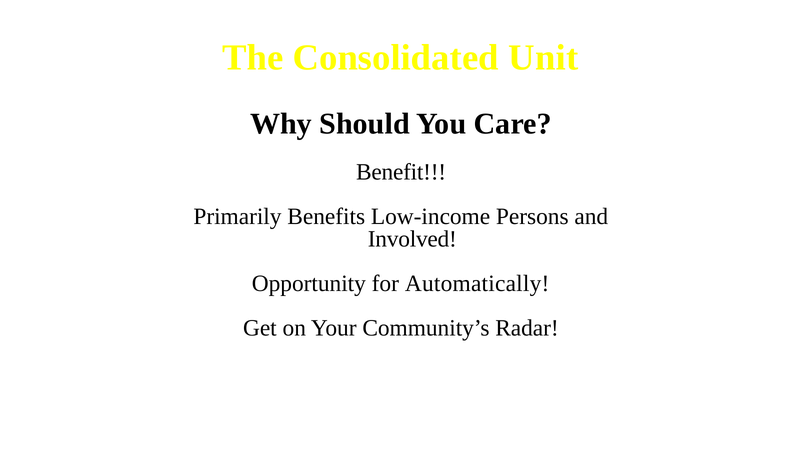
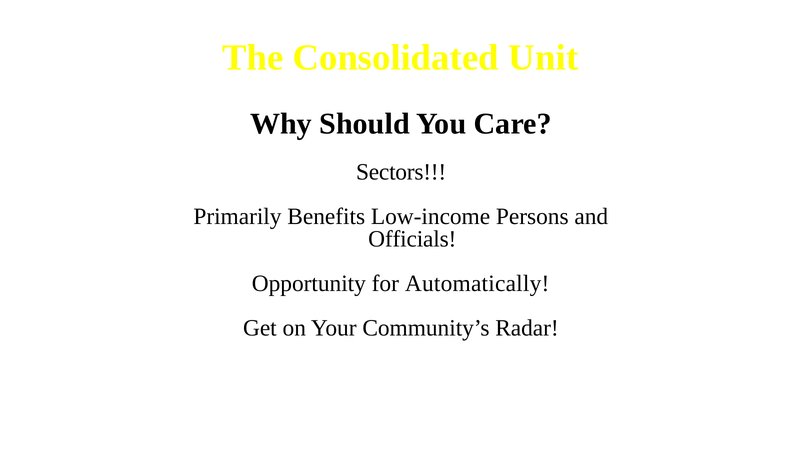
Benefit: Benefit -> Sectors (401, 172)
Involved: Involved -> Officials (412, 239)
